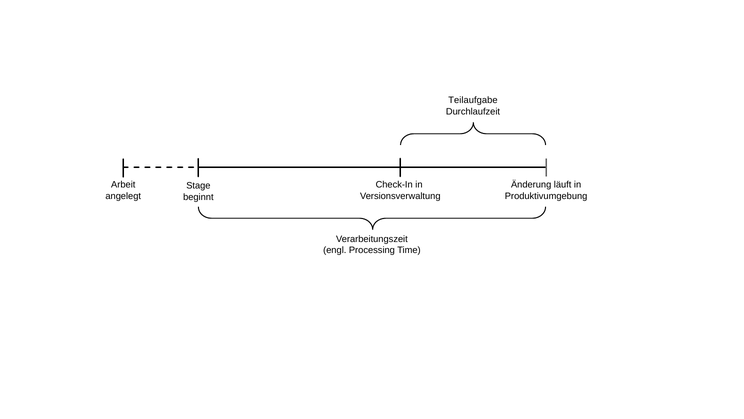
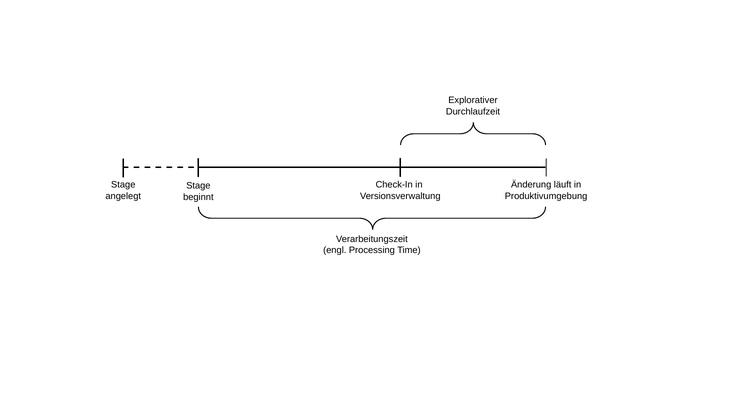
Teilaufgabe: Teilaufgabe -> Explorativer (473, 100)
Arbeit: Arbeit -> Stage (123, 185)
